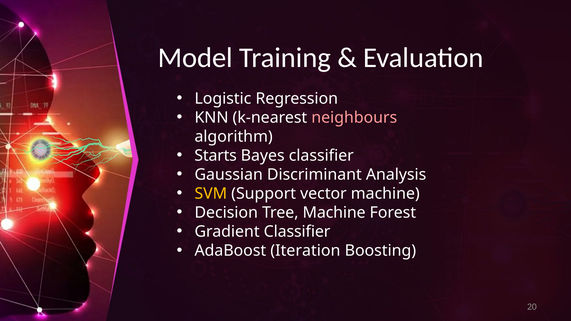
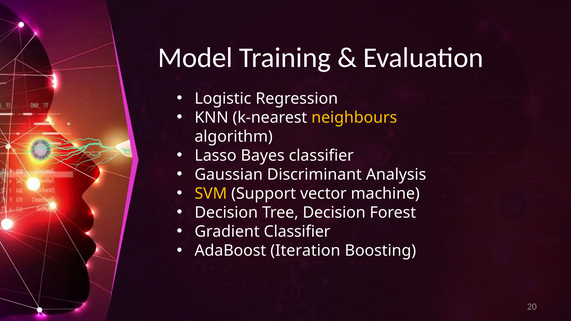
neighbours colour: pink -> yellow (354, 118)
Starts: Starts -> Lasso (216, 156)
Tree Machine: Machine -> Decision (334, 213)
